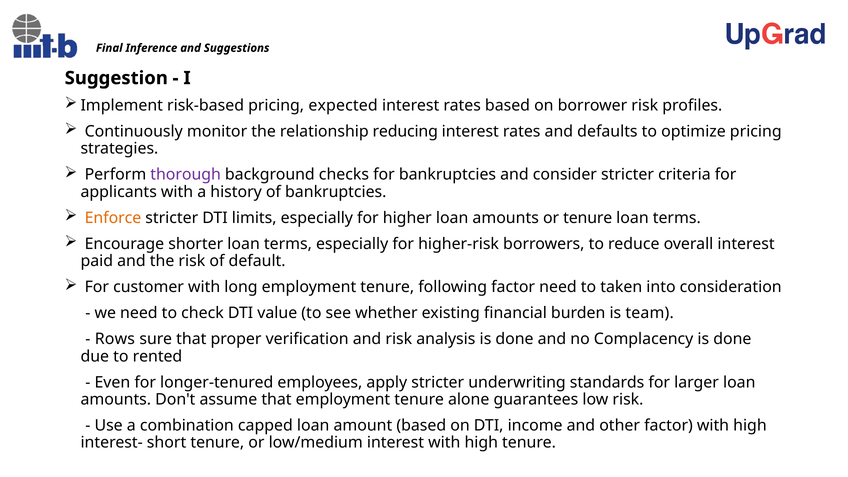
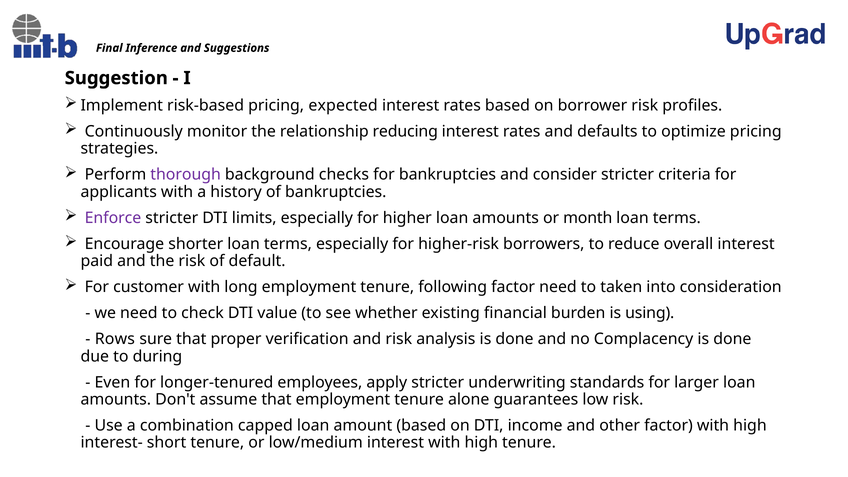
Enforce colour: orange -> purple (113, 218)
or tenure: tenure -> month (588, 218)
team: team -> using (650, 313)
rented: rented -> during (157, 356)
